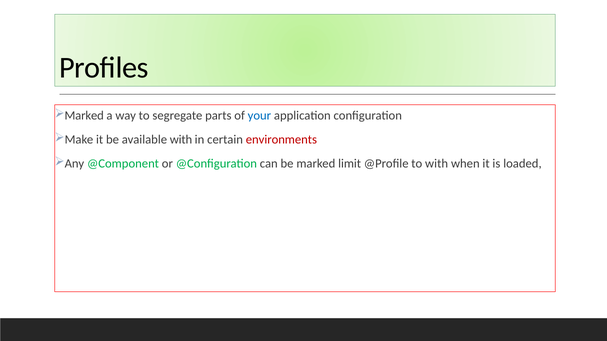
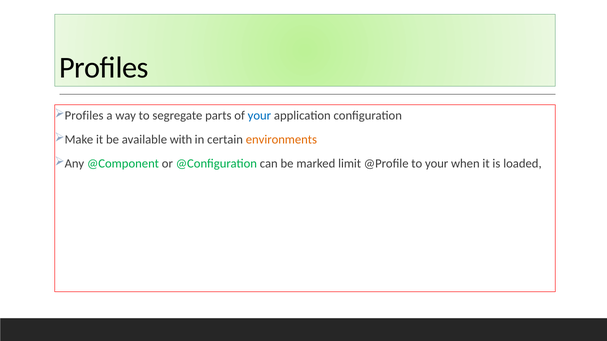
Marked: Marked -> Profiles (84, 116)
environments colour: red -> orange (281, 140)
to with: with -> your (437, 164)
